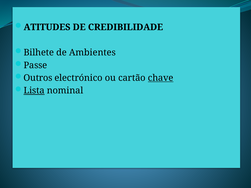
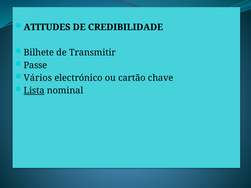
Ambientes: Ambientes -> Transmitir (92, 53)
Outros: Outros -> Vários (38, 78)
chave underline: present -> none (161, 78)
